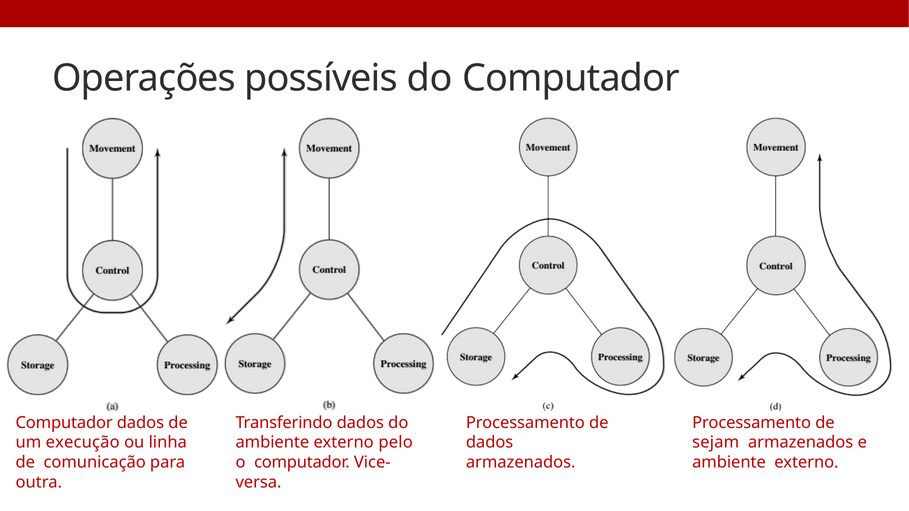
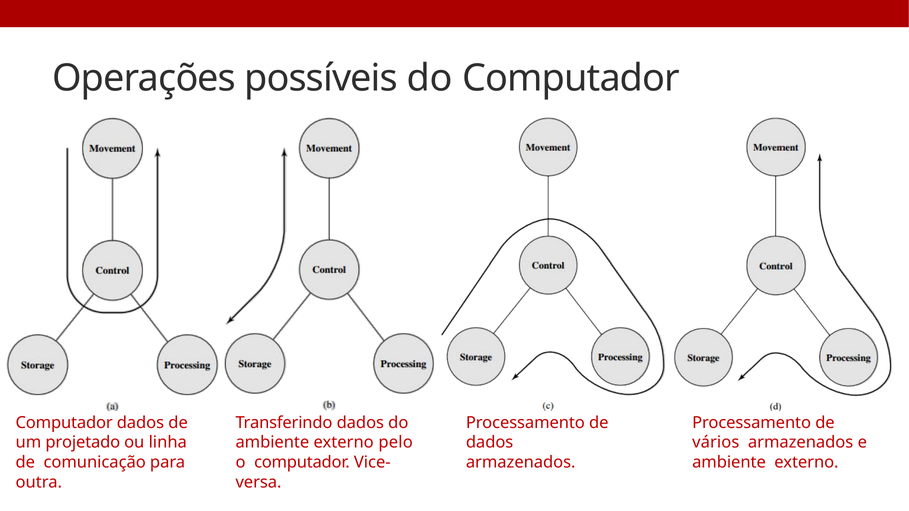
execução: execução -> projetado (83, 443)
sejam: sejam -> vários (716, 443)
